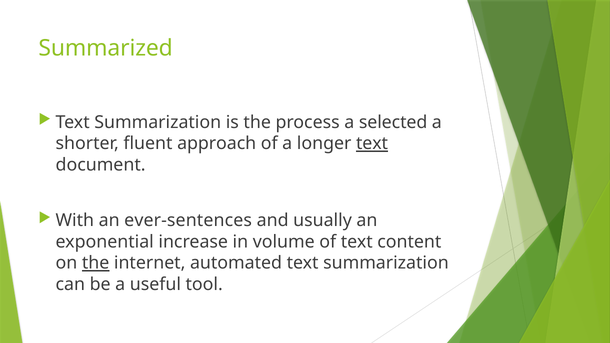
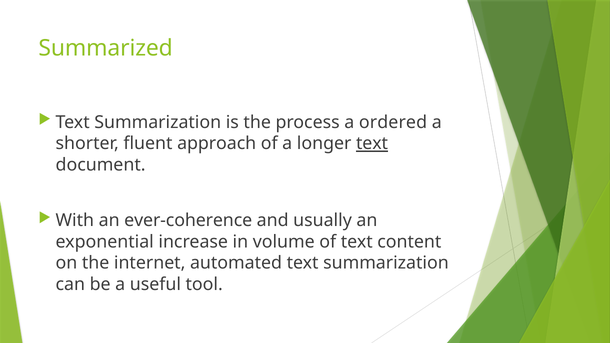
selected: selected -> ordered (393, 122)
ever-sentences: ever-sentences -> ever-coherence (188, 220)
the underline: present -> none (96, 263)
